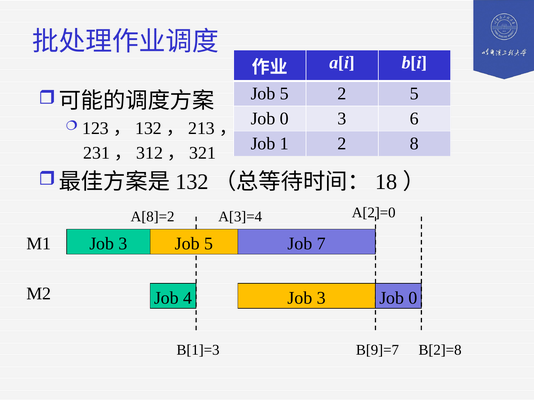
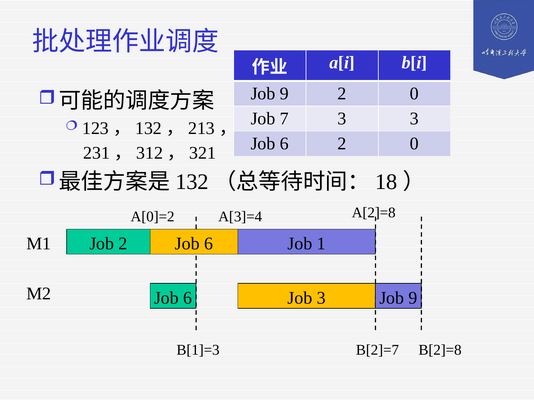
5: 5 -> 9 (284, 94)
5: 5 -> 0 (414, 94)
0: 0 -> 7 (284, 119)
3 6: 6 -> 3 (414, 119)
1: 1 -> 6 (284, 144)
8: 8 -> 0 (414, 144)
A[8]=2: A[8]=2 -> A[0]=2 (153, 217)
A[2]=0: A[2]=0 -> A[2]=8 (374, 213)
3: 3 -> 2 (123, 244)
5: 5 -> 6 (209, 244)
7: 7 -> 1 (321, 244)
4: 4 -> 6 (188, 298)
0: 0 -> 9 (413, 298)
B[9]=7: B[9]=7 -> B[2]=7 (377, 350)
